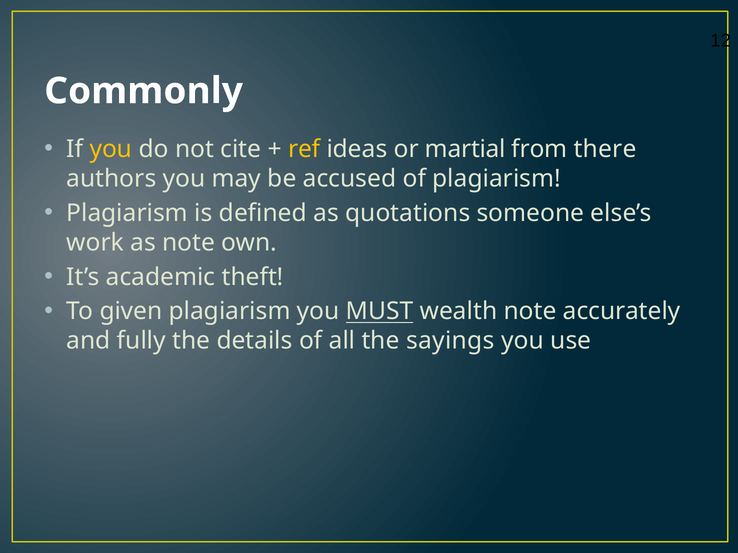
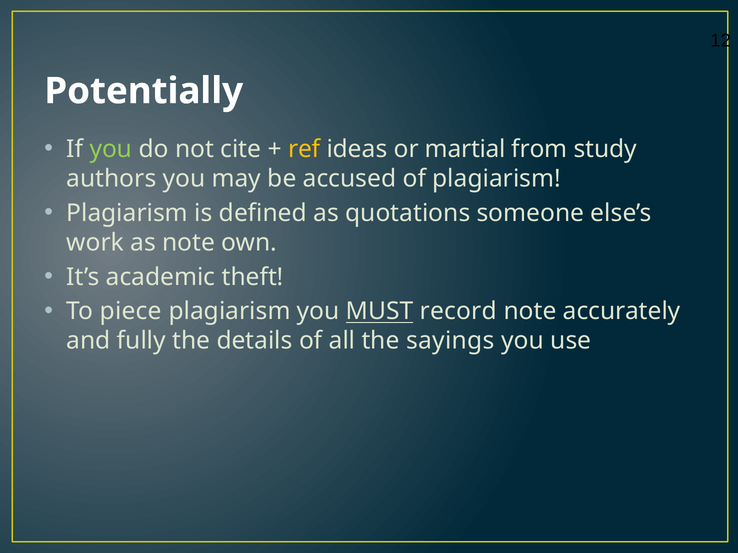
Commonly: Commonly -> Potentially (144, 91)
you colour: yellow -> light green (111, 149)
there: there -> study (605, 149)
given: given -> piece (131, 312)
wealth: wealth -> record (458, 312)
